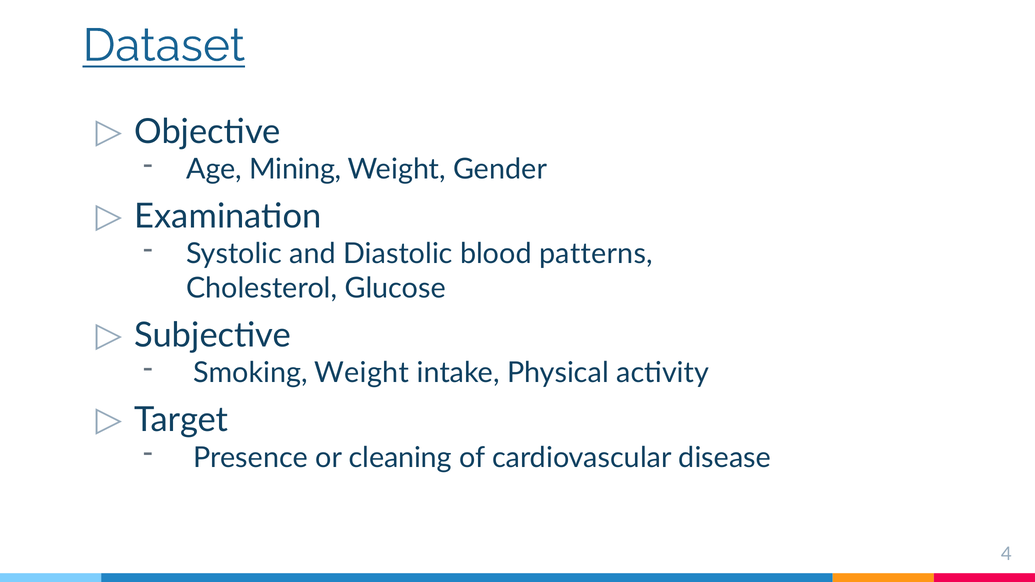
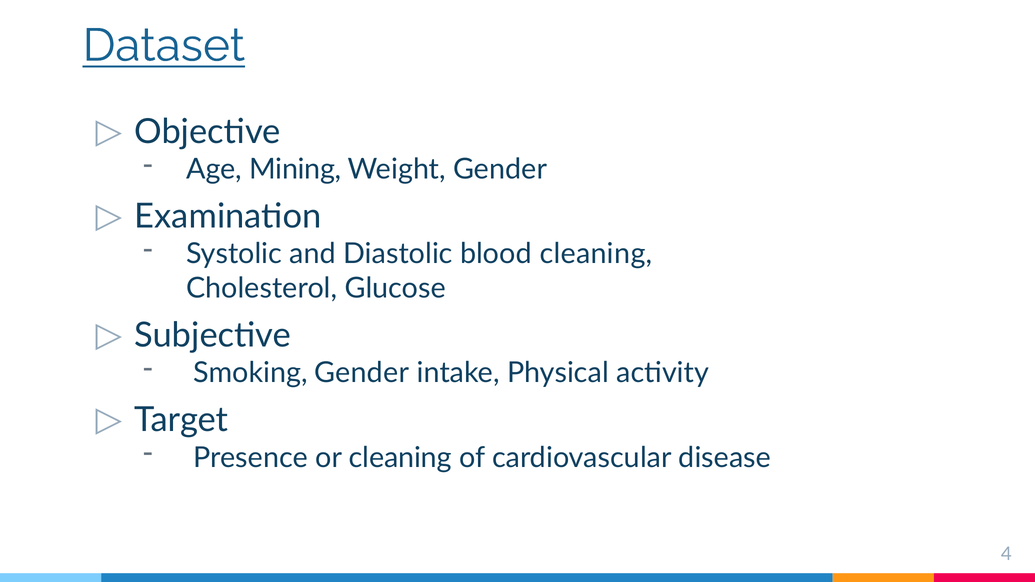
blood patterns: patterns -> cleaning (596, 254)
Smoking Weight: Weight -> Gender (362, 373)
